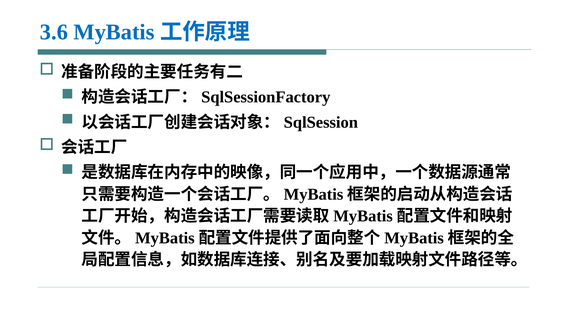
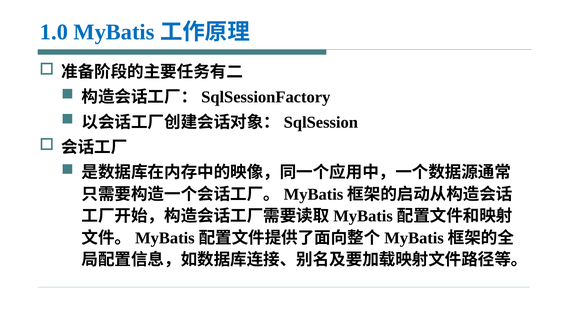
3.6: 3.6 -> 1.0 (54, 32)
